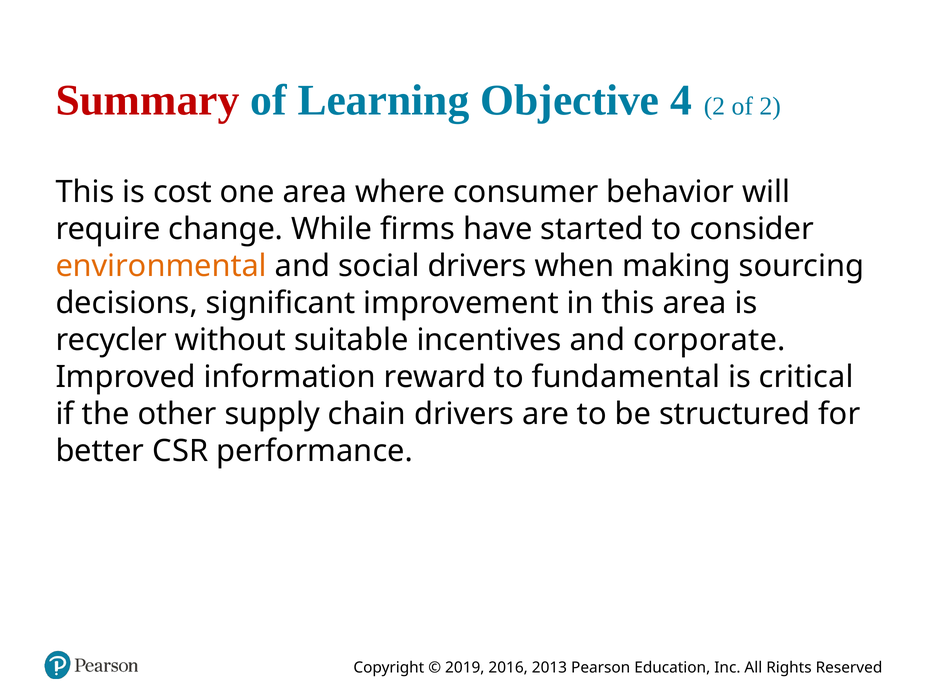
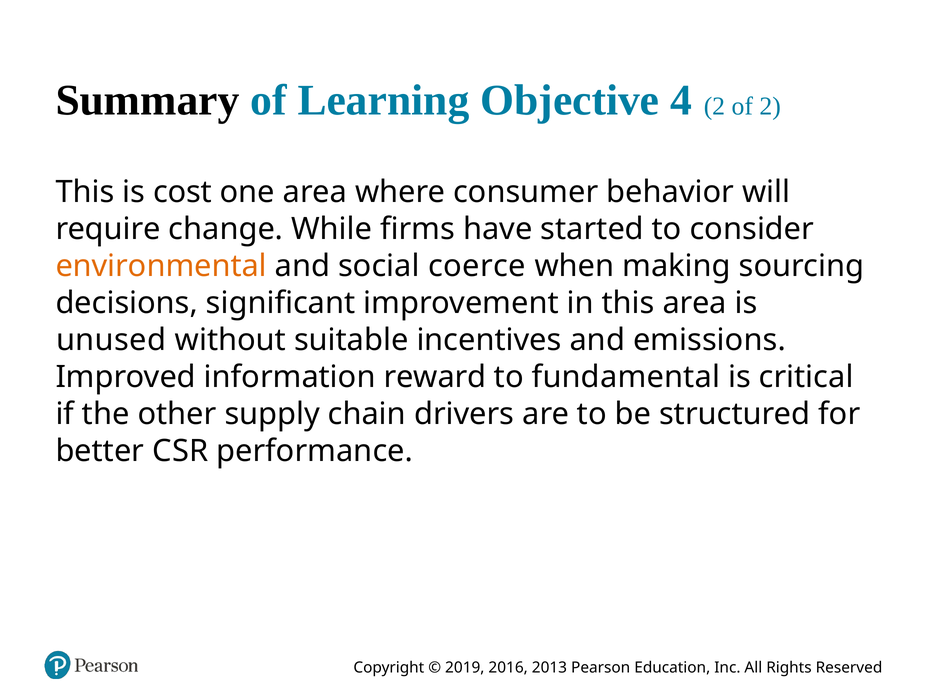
Summary colour: red -> black (148, 100)
social drivers: drivers -> coerce (477, 266)
recycler: recycler -> unused (111, 340)
corporate: corporate -> emissions (709, 340)
